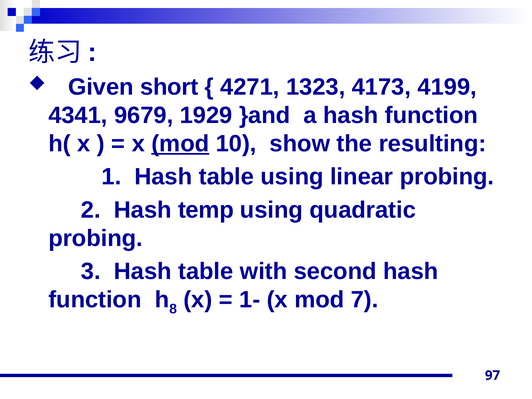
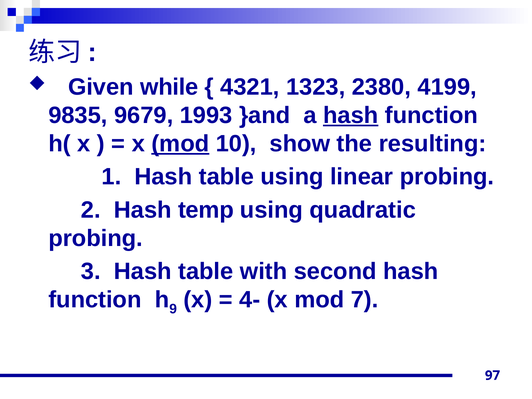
short: short -> while (169, 87)
4271: 4271 -> 4321 (250, 87)
4173: 4173 -> 2380 (381, 87)
4341: 4341 -> 9835 (78, 115)
1929: 1929 -> 1993 (206, 115)
hash underline: none -> present (351, 115)
8: 8 -> 9 (173, 309)
1-: 1- -> 4- (250, 300)
